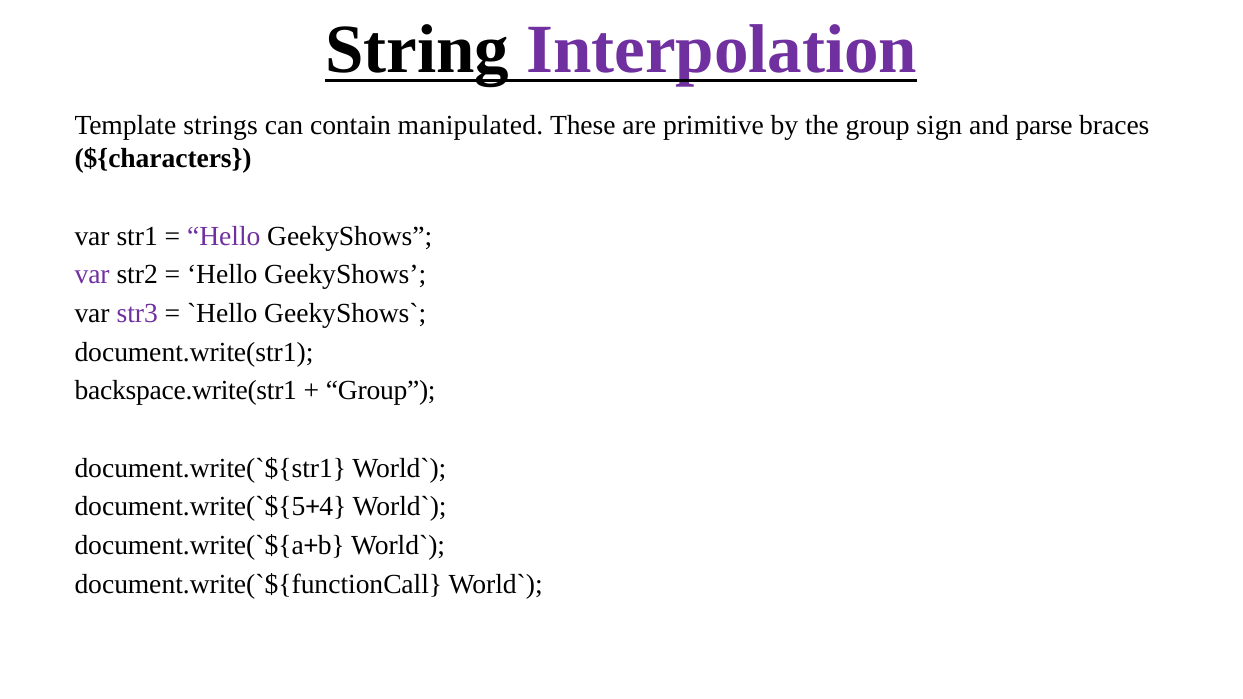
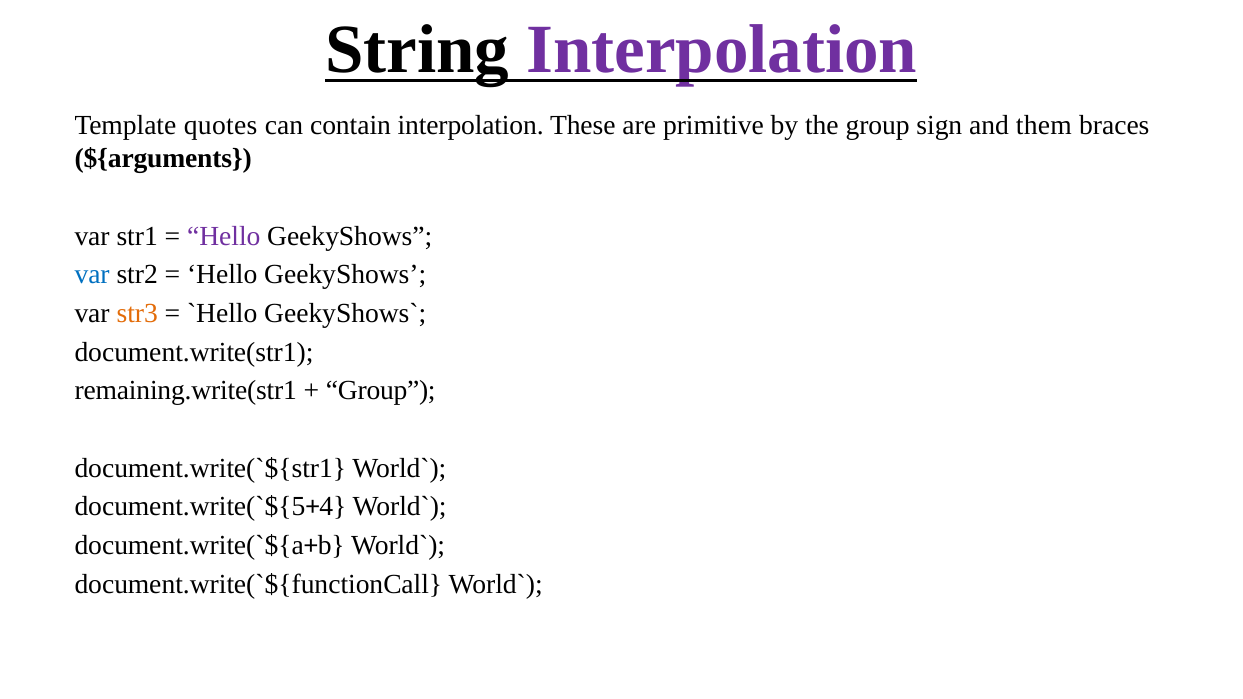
strings: strings -> quotes (221, 126)
contain manipulated: manipulated -> interpolation (471, 126)
parse: parse -> them (1044, 126)
${characters: ${characters -> ${arguments (163, 159)
var colour: purple -> blue (92, 275)
str3 colour: purple -> orange (137, 313)
backspace.write(str1: backspace.write(str1 -> remaining.write(str1 (186, 391)
